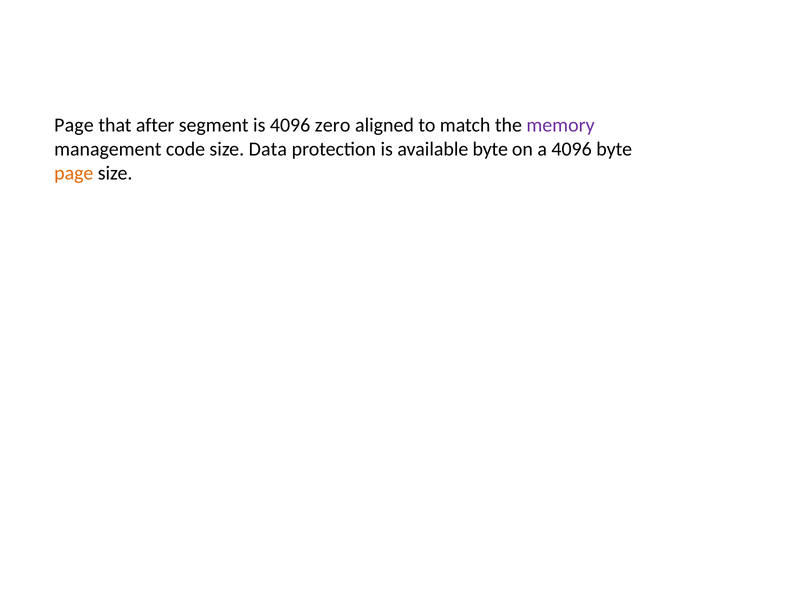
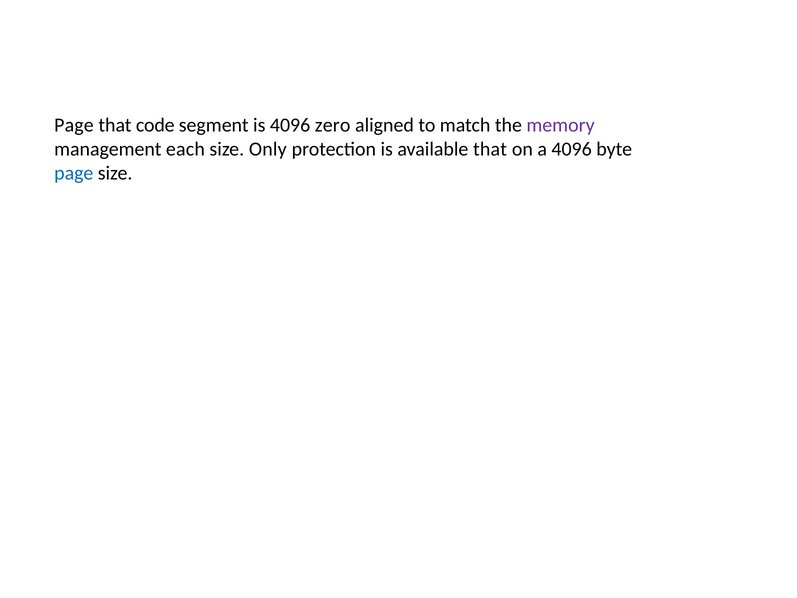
after: after -> code (155, 125)
code: code -> each (185, 149)
Data: Data -> Only (268, 149)
available byte: byte -> that (490, 149)
page colour: orange -> blue (74, 173)
